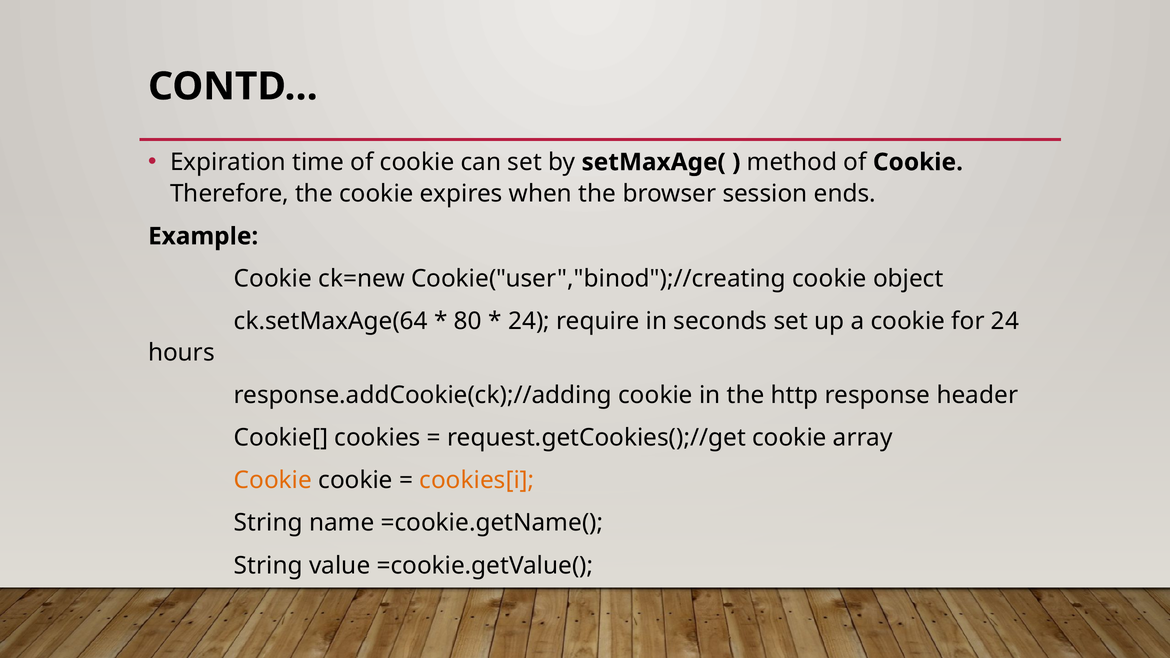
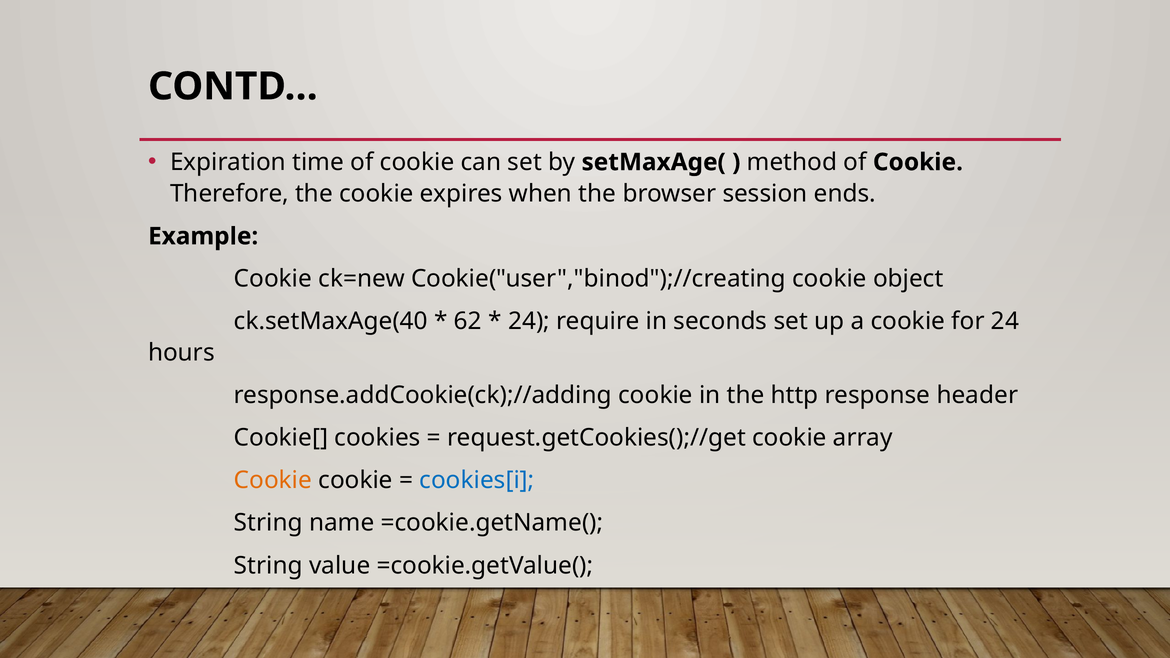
ck.setMaxAge(64: ck.setMaxAge(64 -> ck.setMaxAge(40 (331, 321)
80: 80 -> 62 (468, 321)
cookies[i colour: orange -> blue (477, 481)
